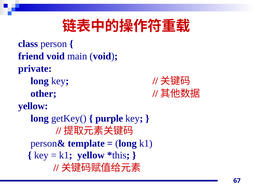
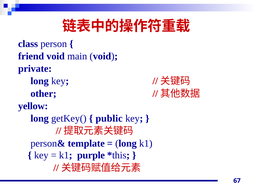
purple: purple -> public (109, 118)
k1 yellow: yellow -> purple (91, 155)
